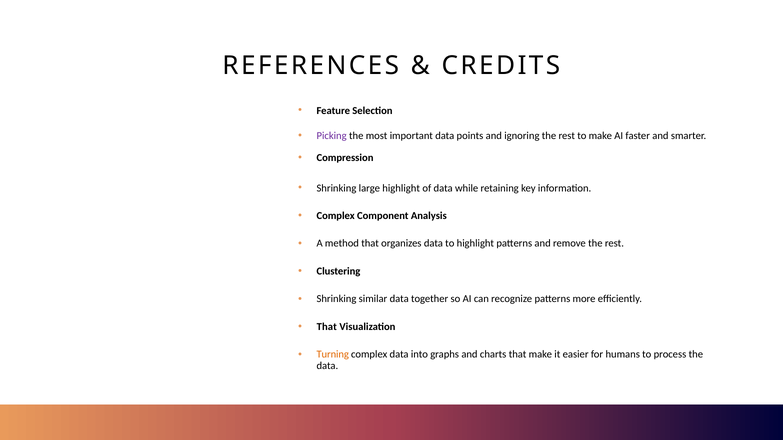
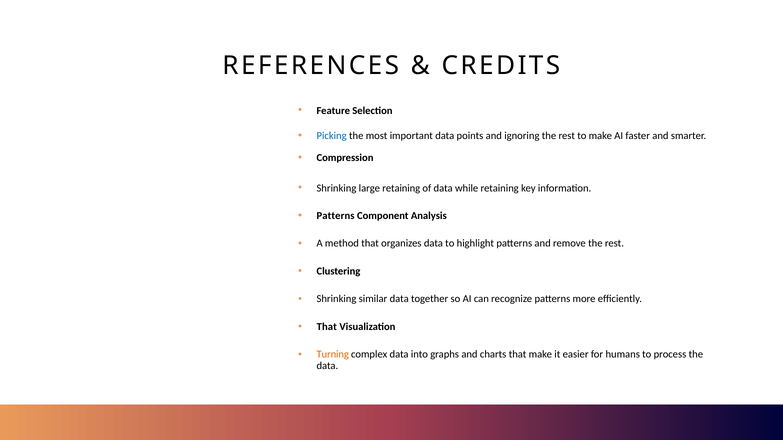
Picking colour: purple -> blue (332, 136)
large highlight: highlight -> retaining (401, 188)
Complex: Complex -> Patterns (336, 216)
